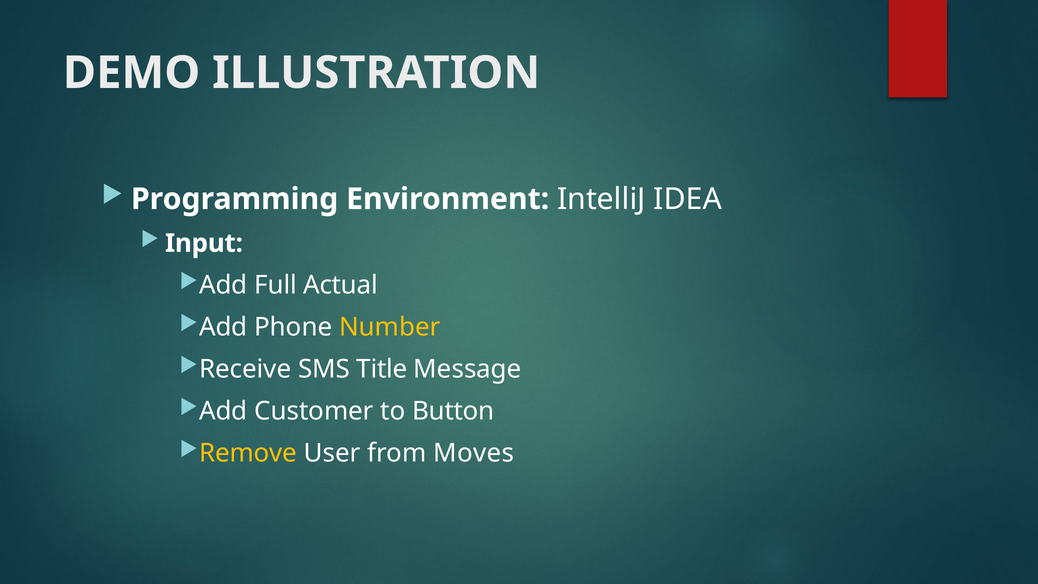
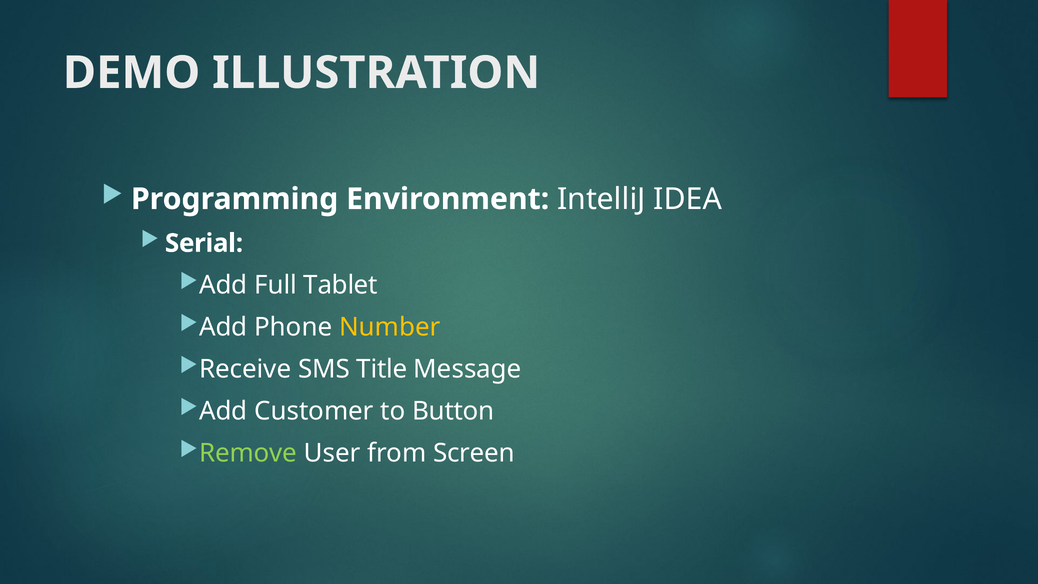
Input: Input -> Serial (204, 243)
Actual: Actual -> Tablet (341, 285)
Remove colour: yellow -> light green (248, 453)
Moves: Moves -> Screen (474, 453)
